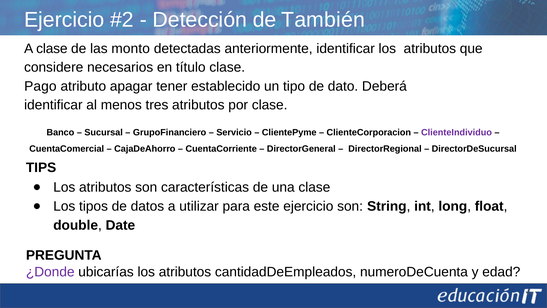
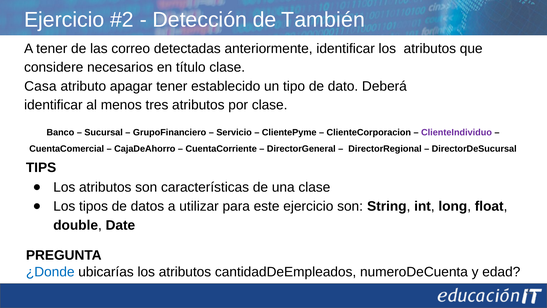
A clase: clase -> tener (52, 48)
monto: monto -> correo (131, 48)
Pago: Pago -> Casa (40, 86)
¿Donde colour: purple -> blue (50, 272)
